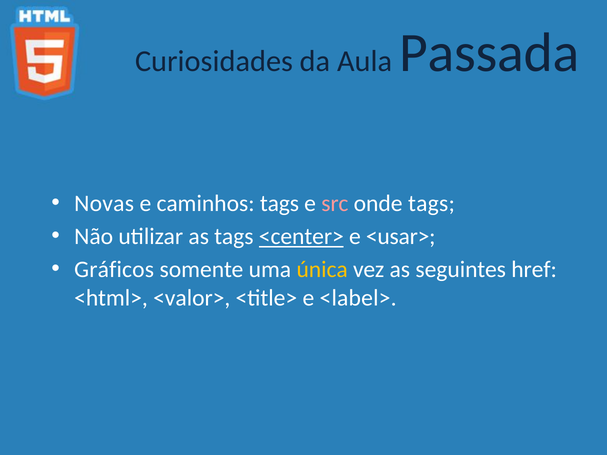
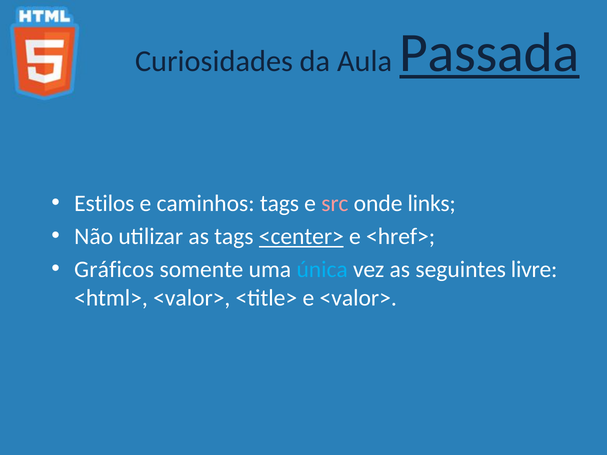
Passada underline: none -> present (489, 53)
Novas: Novas -> Estilos (104, 203)
onde tags: tags -> links (432, 203)
<usar>: <usar> -> <href> (401, 237)
única colour: yellow -> light blue (322, 270)
href: href -> livre (534, 270)
e <label>: <label> -> <valor> (358, 298)
